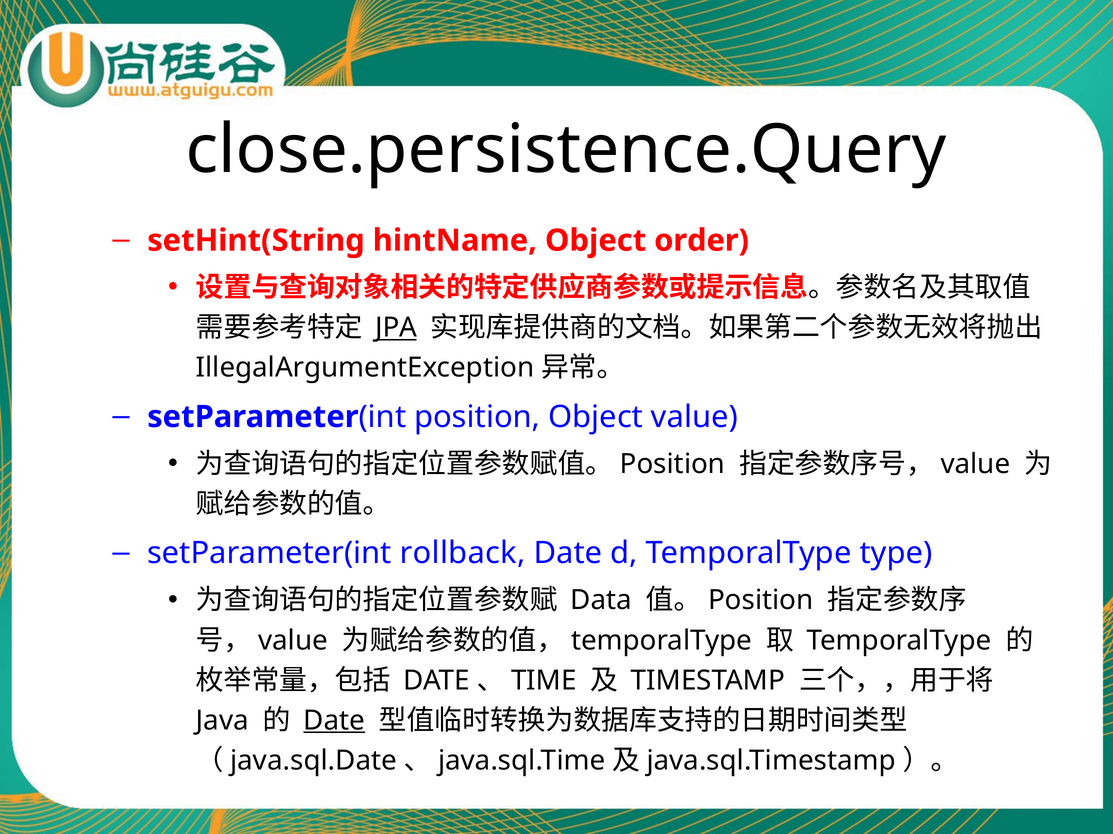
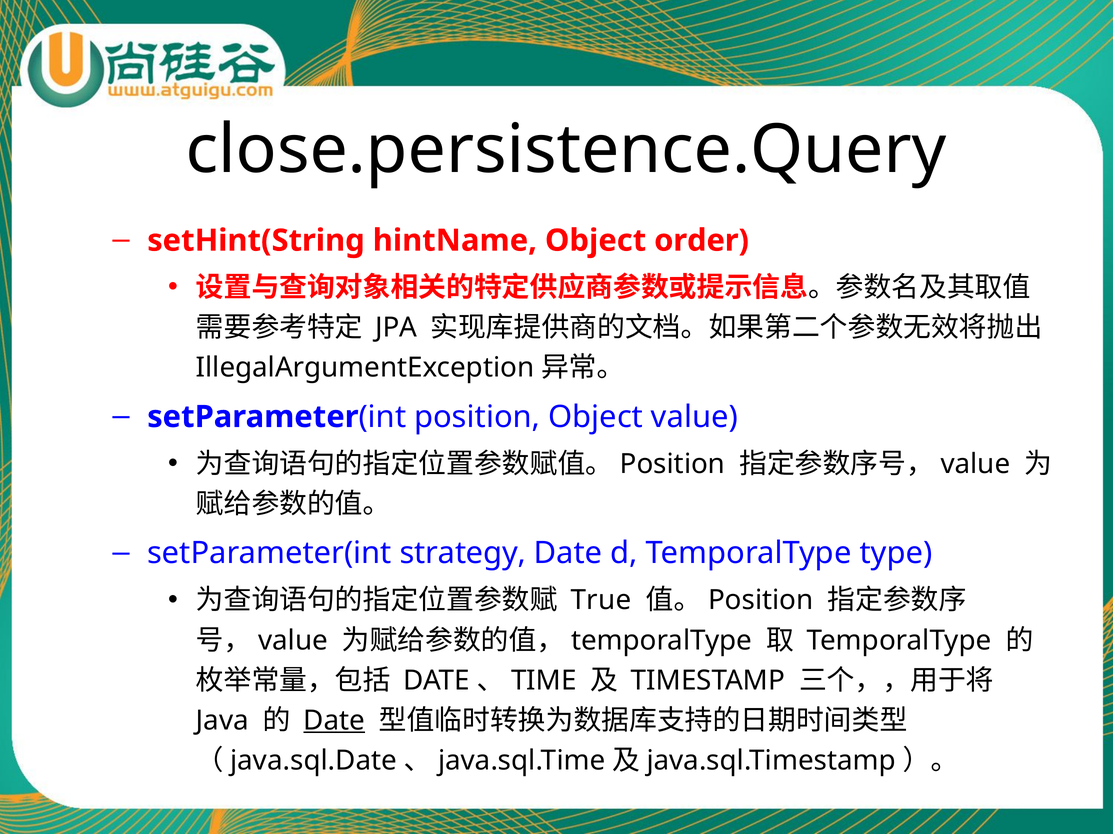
JPA underline: present -> none (396, 328)
rollback: rollback -> strategy (463, 554)
Data: Data -> True (601, 601)
